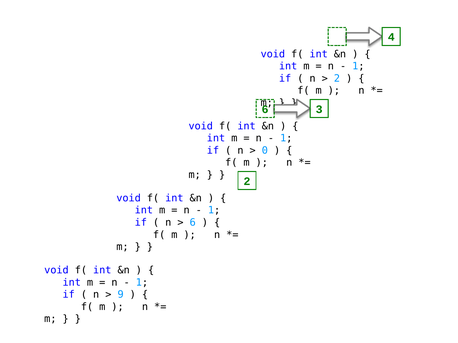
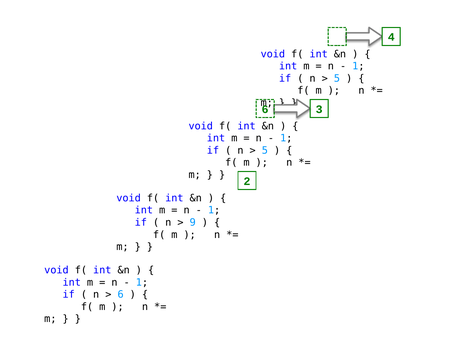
2: 2 -> 5 (337, 79)
0: 0 -> 5 (265, 151)
6: 6 -> 9 (193, 223)
9: 9 -> 6 (121, 295)
